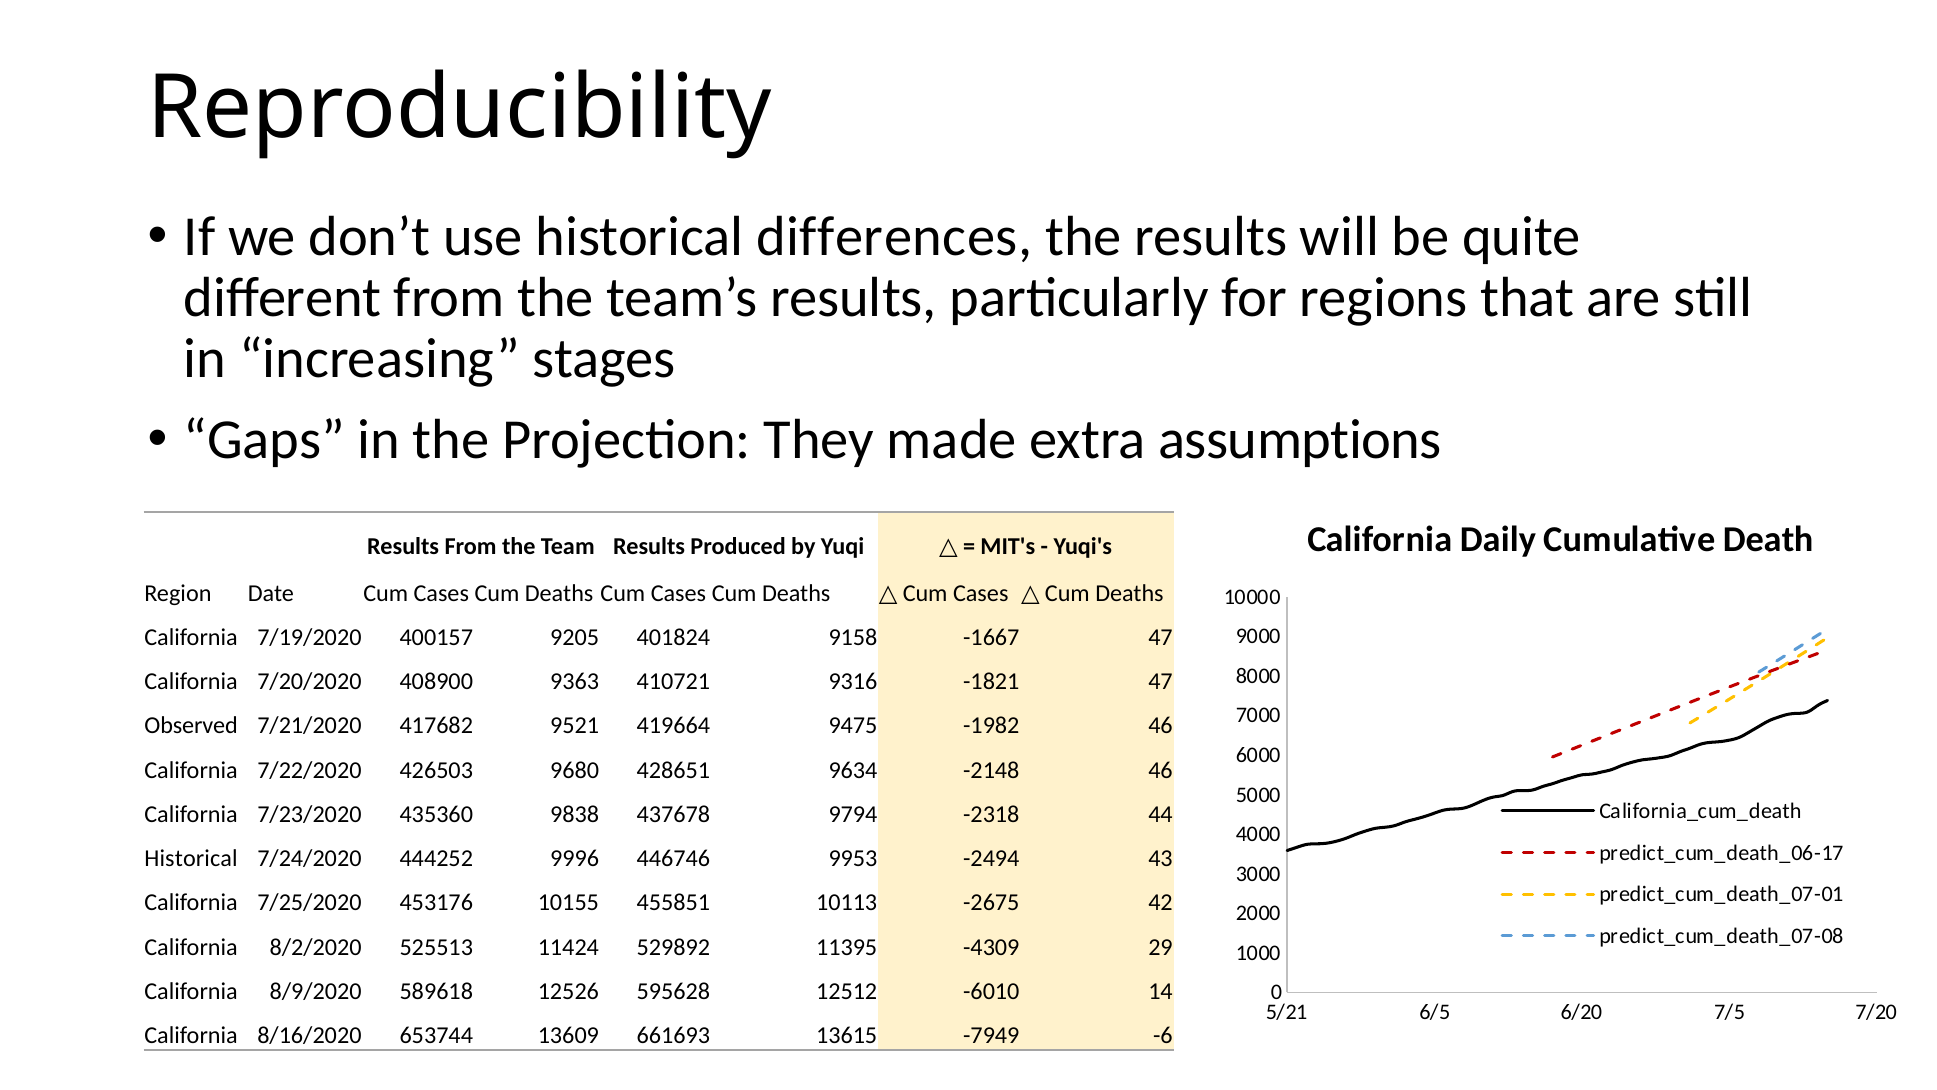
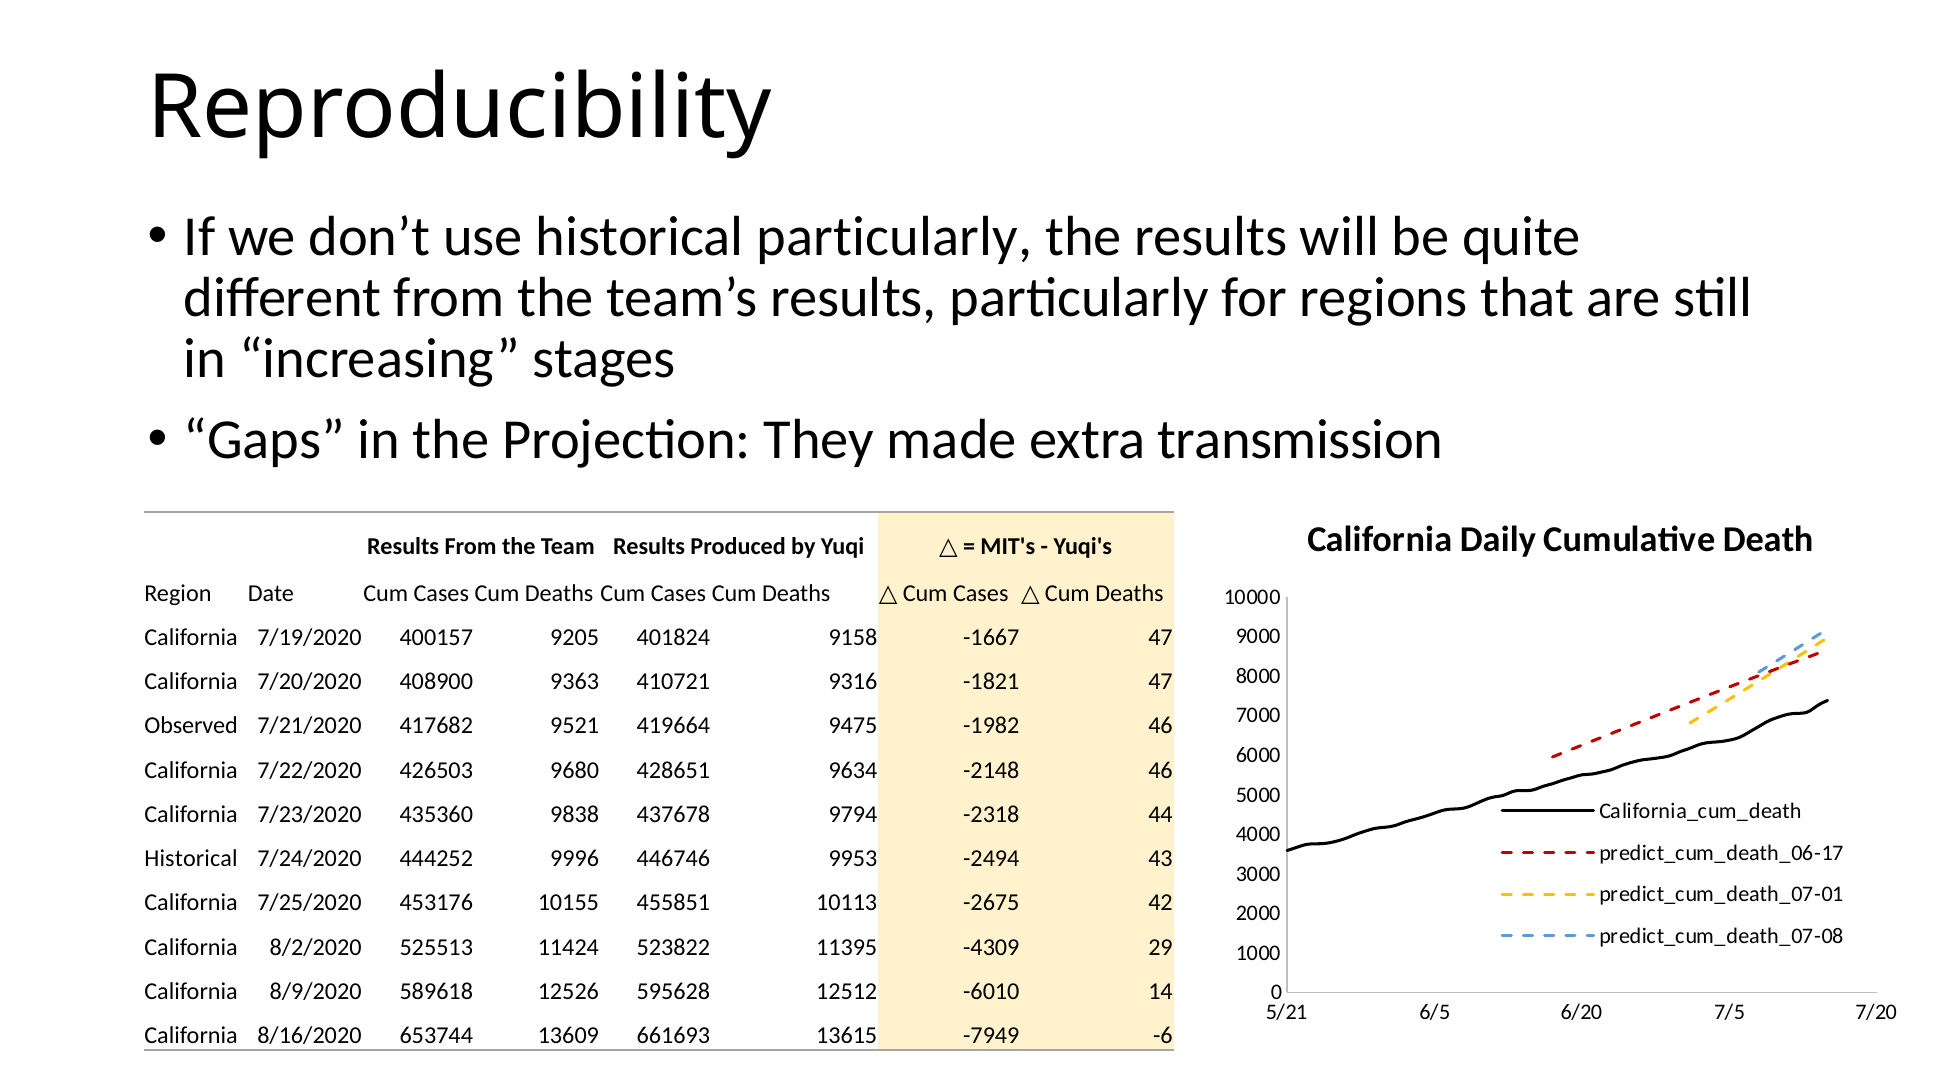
historical differences: differences -> particularly (894, 236)
assumptions: assumptions -> transmission (1300, 439)
529892: 529892 -> 523822 (673, 947)
